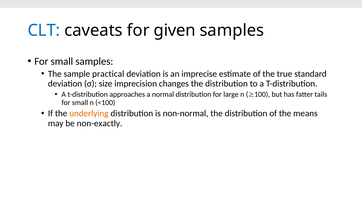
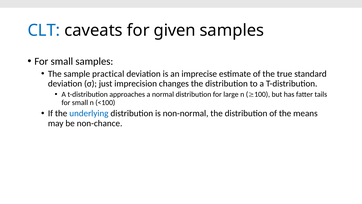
size: size -> just (106, 83)
underlying colour: orange -> blue (89, 113)
non-exactly: non-exactly -> non-chance (100, 123)
